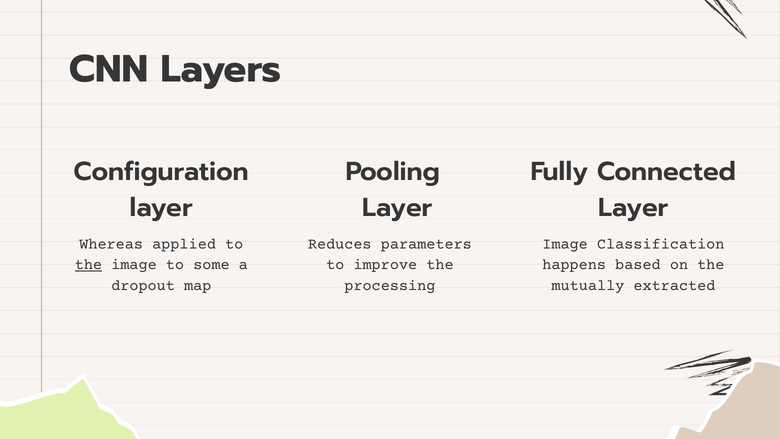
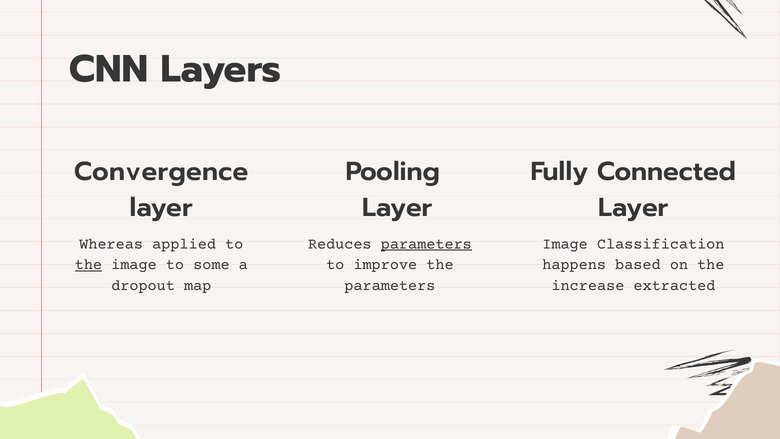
Configuration: Configuration -> Convergence (161, 172)
parameters underline: none -> present (426, 243)
processing: processing -> parameters (390, 285)
mutually: mutually -> increase (588, 285)
